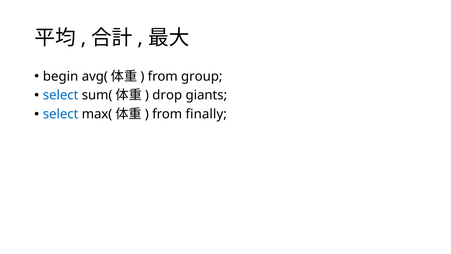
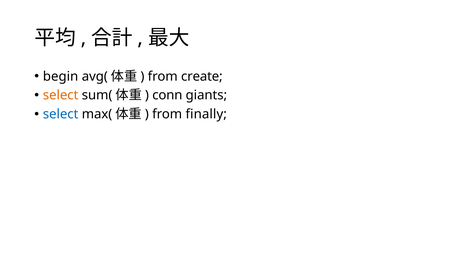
group: group -> create (202, 76)
select colour: blue -> orange (61, 95)
drop: drop -> conn (167, 95)
